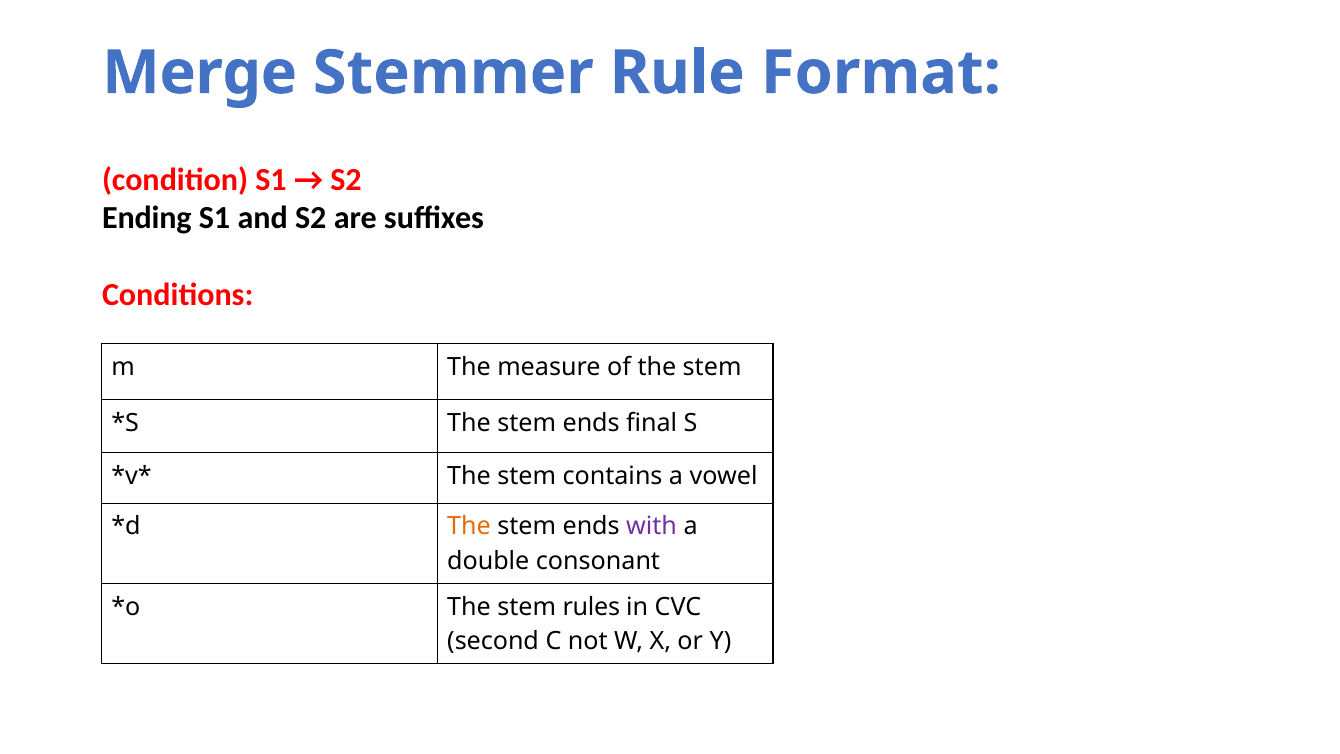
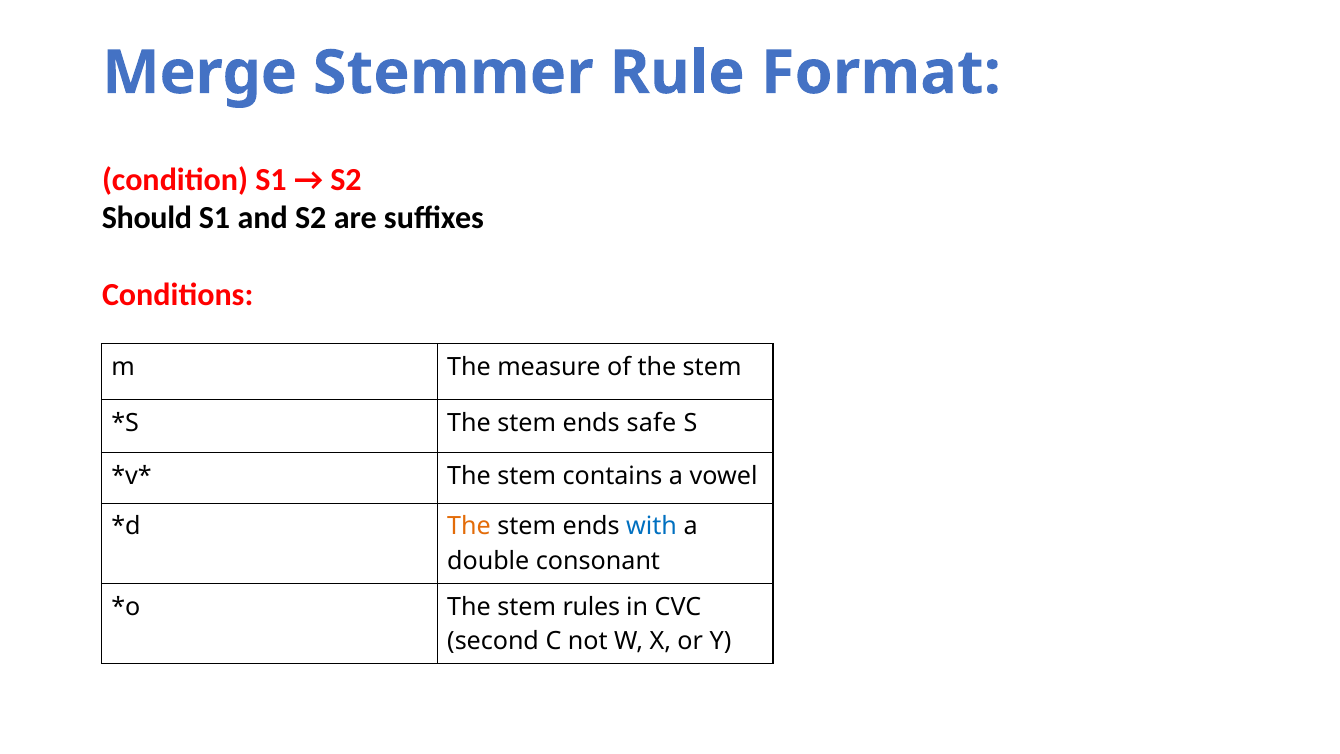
Ending: Ending -> Should (147, 218)
final: final -> safe (651, 423)
with colour: purple -> blue (652, 526)
